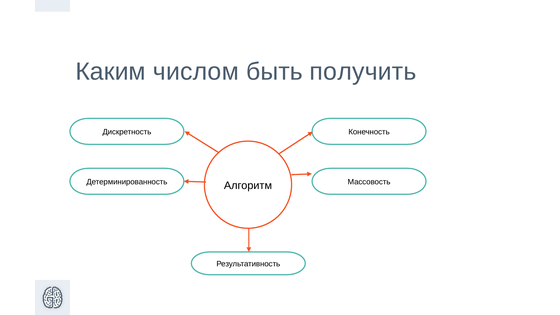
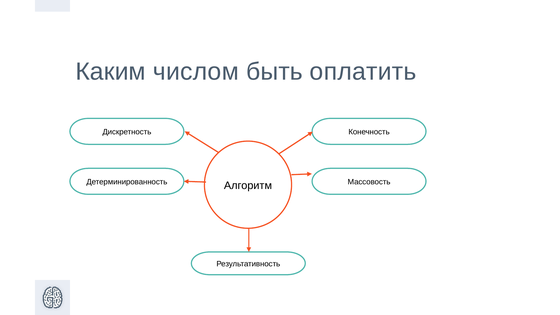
получить: получить -> оплатить (363, 72)
